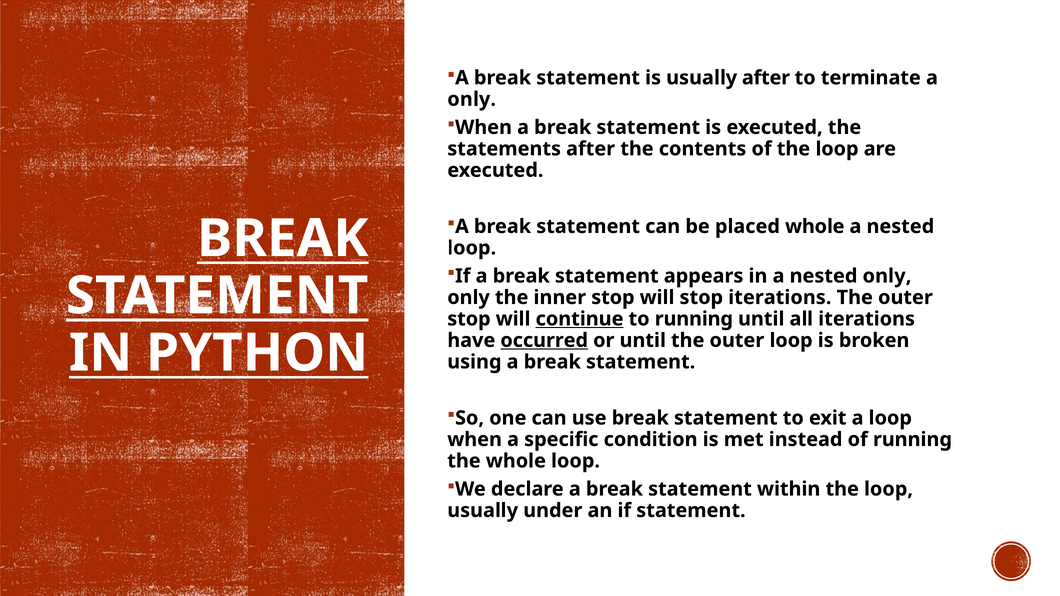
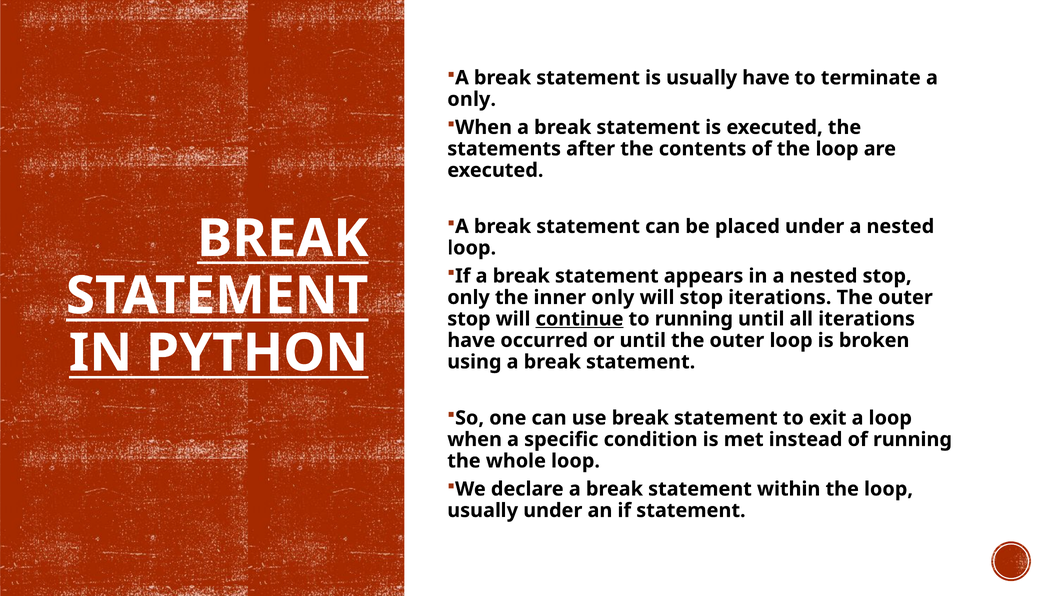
usually after: after -> have (766, 78)
placed whole: whole -> under (815, 227)
nested only: only -> stop (887, 276)
inner stop: stop -> only (613, 298)
occurred underline: present -> none (544, 341)
